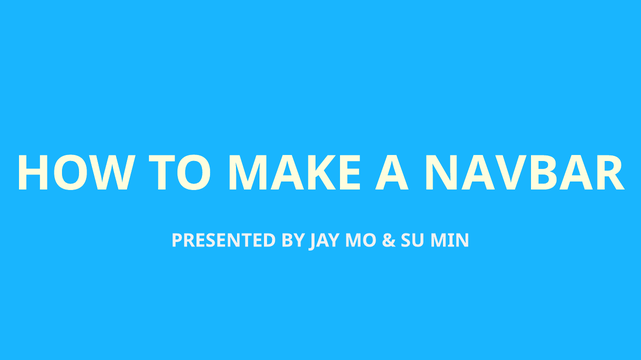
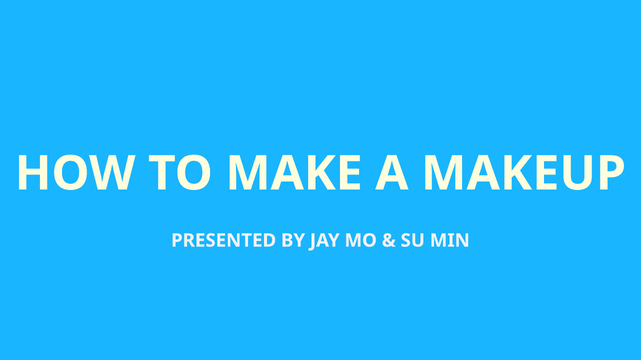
NAVBAR: NAVBAR -> MAKEUP (523, 174)
